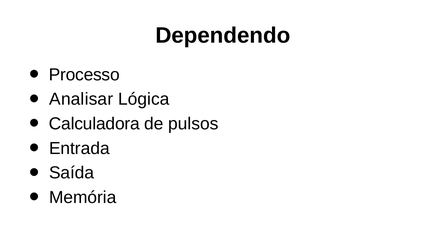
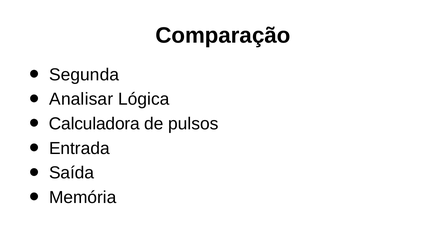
Dependendo: Dependendo -> Comparação (223, 36)
Processo: Processo -> Segunda (84, 75)
